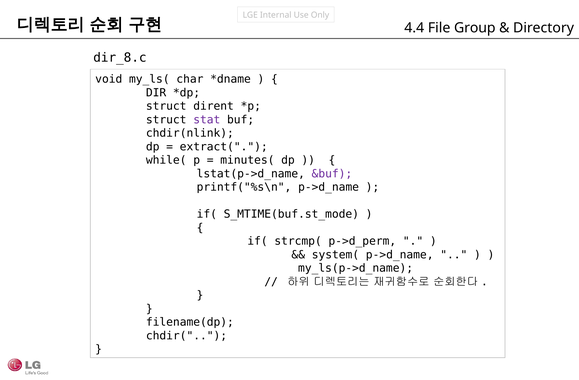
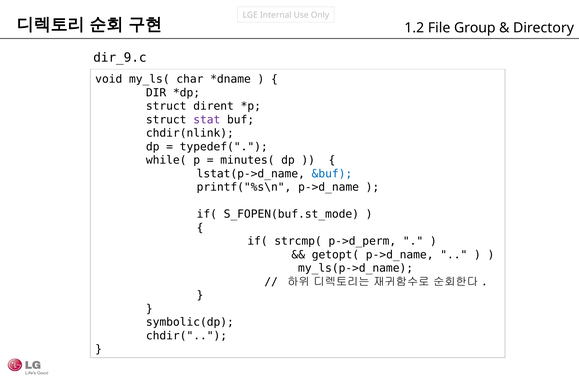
4.4: 4.4 -> 1.2 (414, 28)
dir_8.c: dir_8.c -> dir_9.c (120, 58)
extract(: extract( -> typedef( (224, 147)
&buf colour: purple -> blue (332, 174)
S_MTIME(buf.st_mode: S_MTIME(buf.st_mode -> S_FOPEN(buf.st_mode (291, 214)
system(: system( -> getopt( (335, 255)
filename(dp: filename(dp -> symbolic(dp (190, 323)
